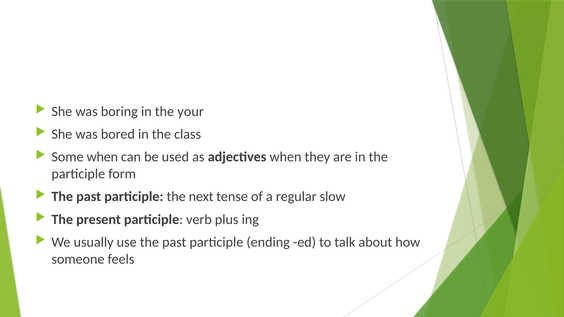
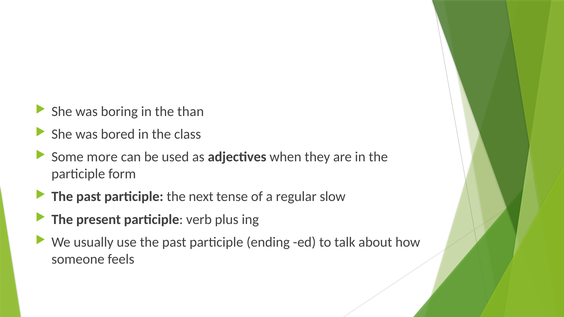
your: your -> than (191, 112)
Some when: when -> more (102, 157)
